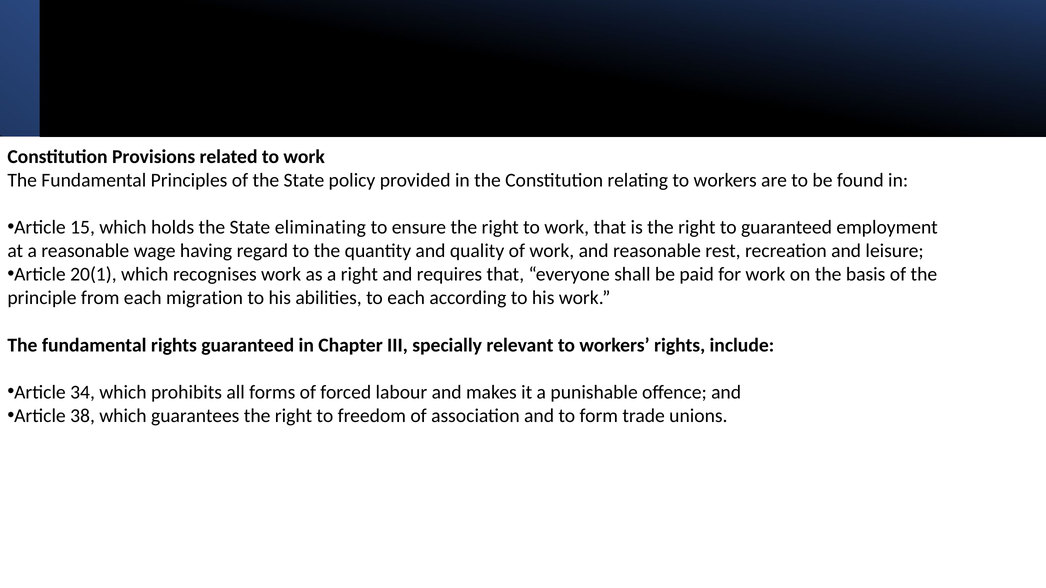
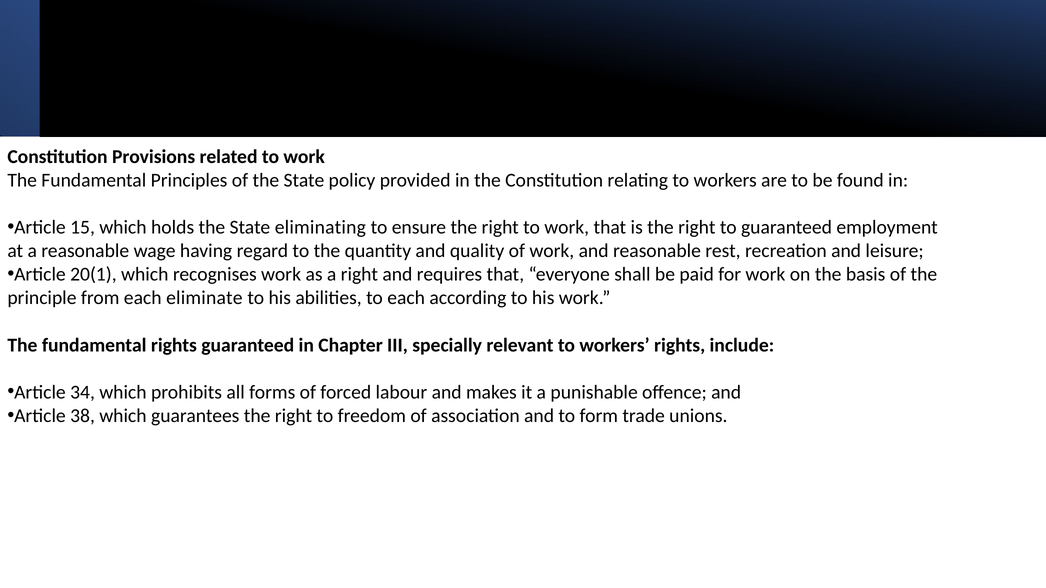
migration: migration -> eliminate (204, 298)
